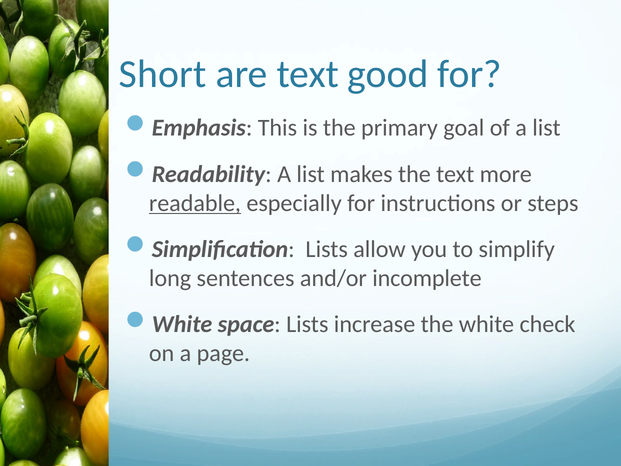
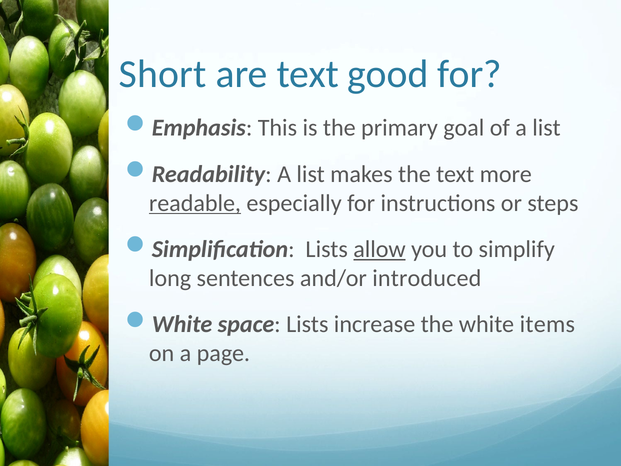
allow underline: none -> present (380, 249)
incomplete: incomplete -> introduced (427, 278)
check: check -> items (547, 324)
